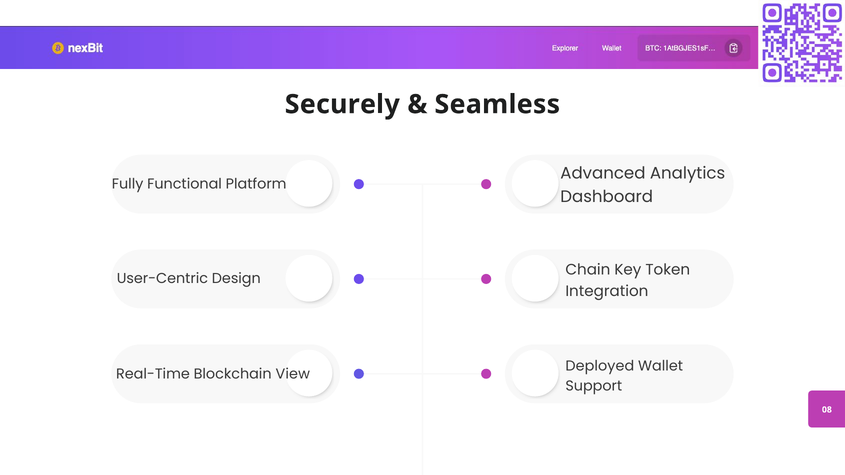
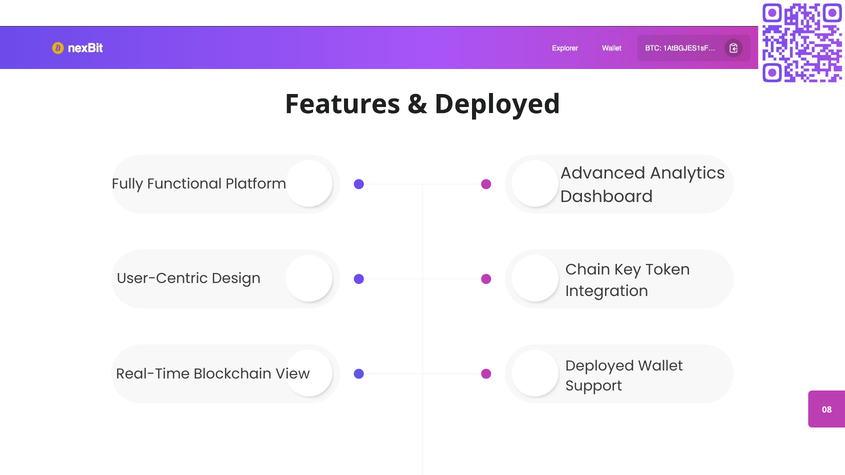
Securely: Securely -> Features (342, 104)
Seamless: Seamless -> Deployed (497, 104)
